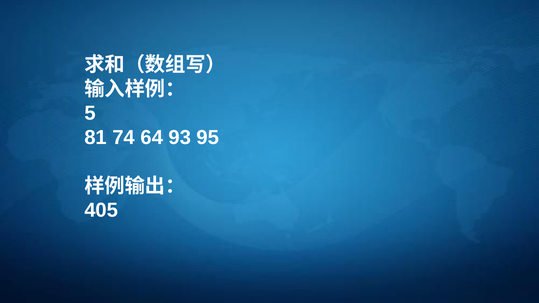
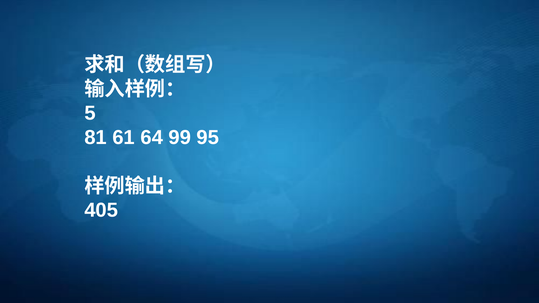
74: 74 -> 61 (124, 138)
93: 93 -> 99 (180, 138)
